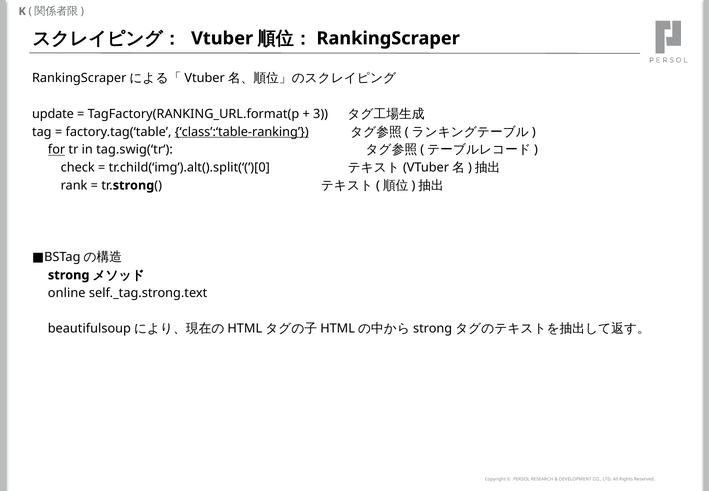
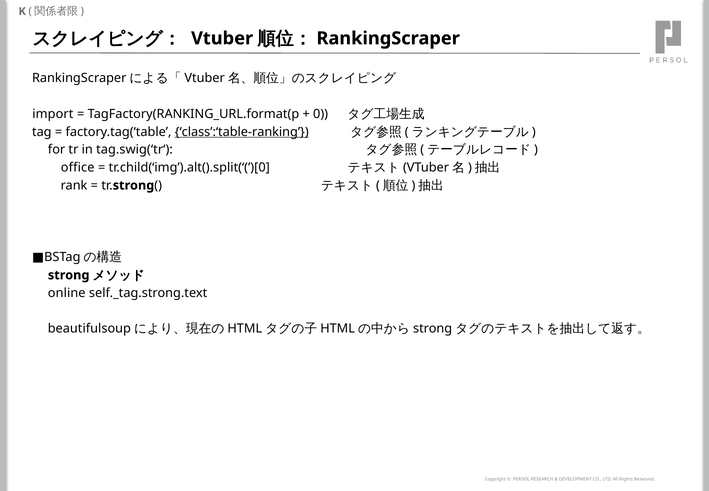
update: update -> import (53, 114)
3: 3 -> 0 (321, 114)
for underline: present -> none (57, 150)
check: check -> office (78, 167)
